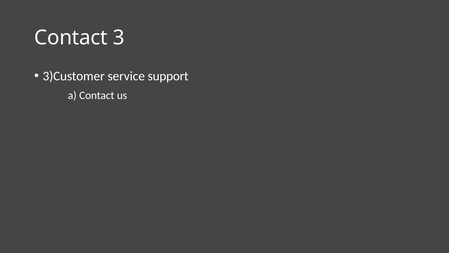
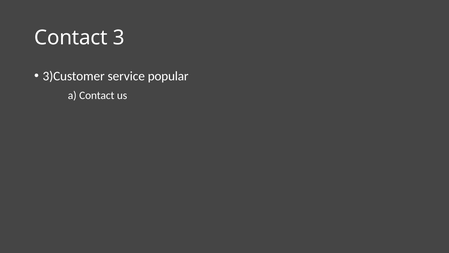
support: support -> popular (168, 76)
